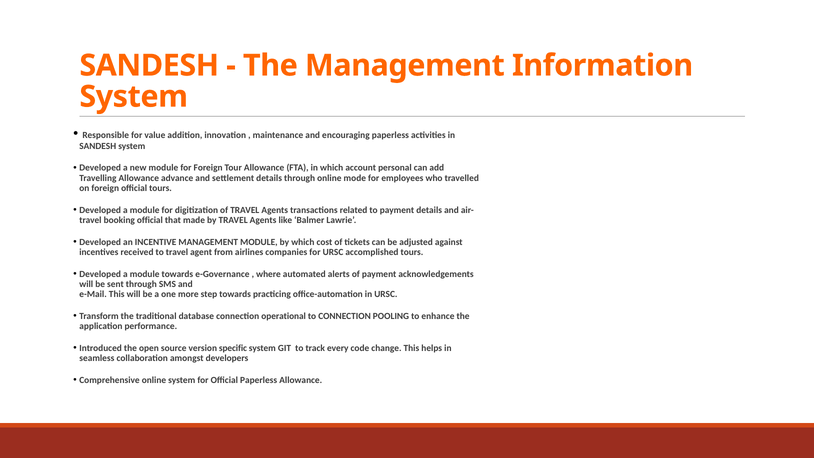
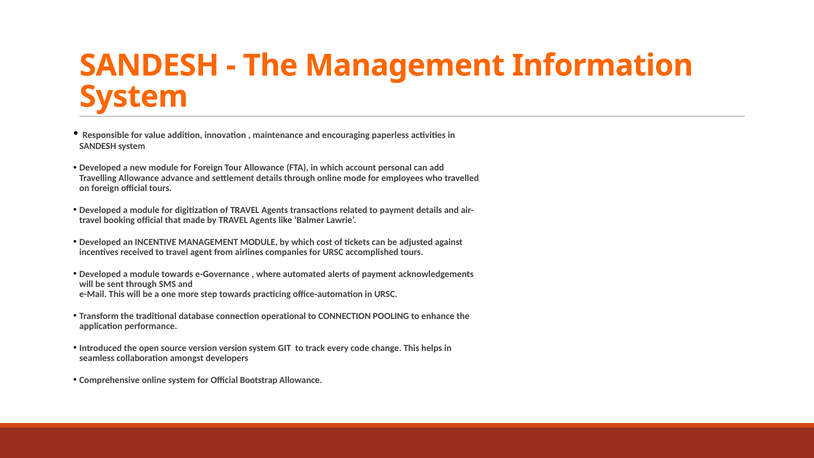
version specific: specific -> version (233, 348)
Official Paperless: Paperless -> Bootstrap (259, 380)
